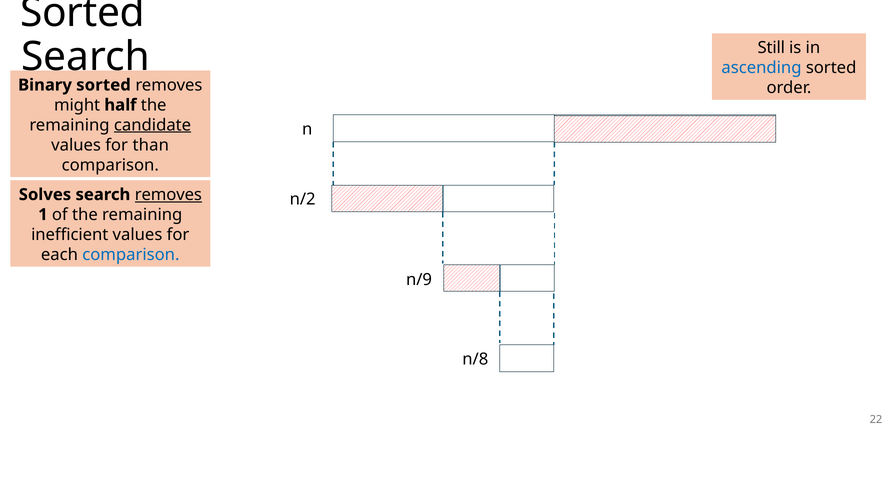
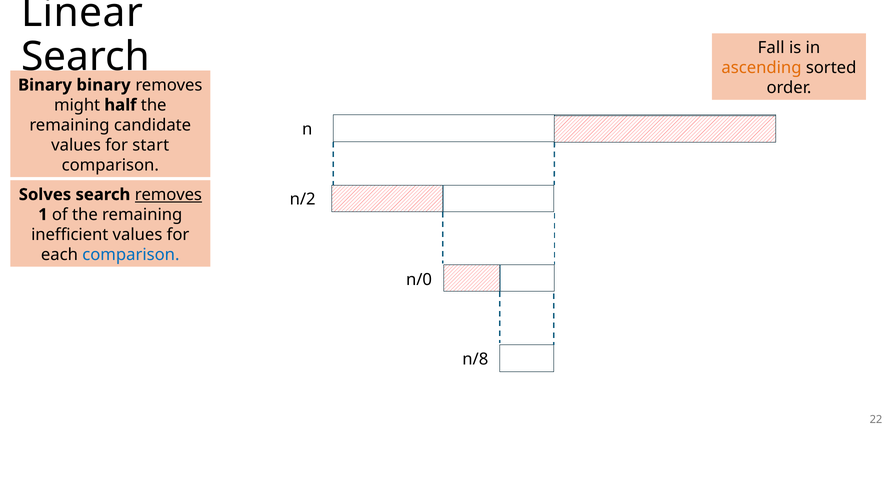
Sorted: Sorted -> Linear (82, 13)
Still: Still -> Fall (771, 48)
ascending colour: blue -> orange (761, 68)
Binary sorted: sorted -> binary (103, 85)
candidate underline: present -> none (153, 125)
than: than -> start (151, 145)
n/9: n/9 -> n/0 (419, 280)
